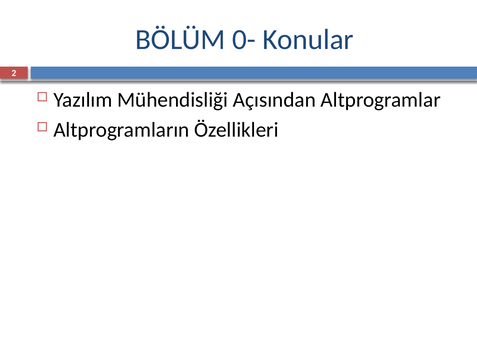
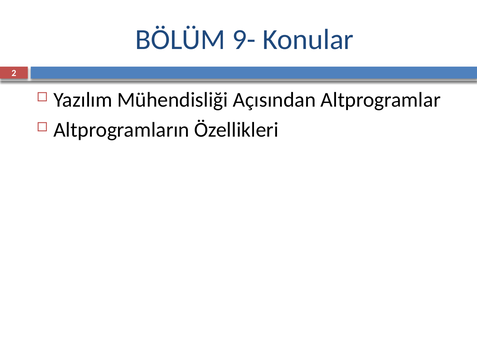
0-: 0- -> 9- (244, 40)
